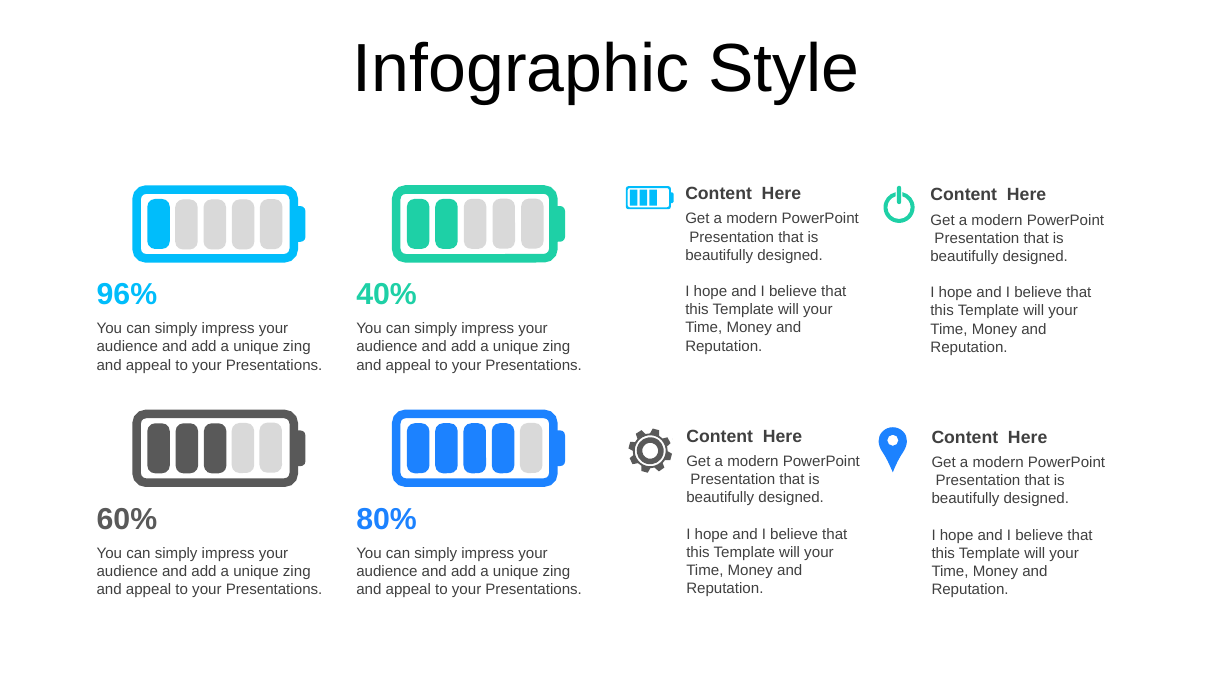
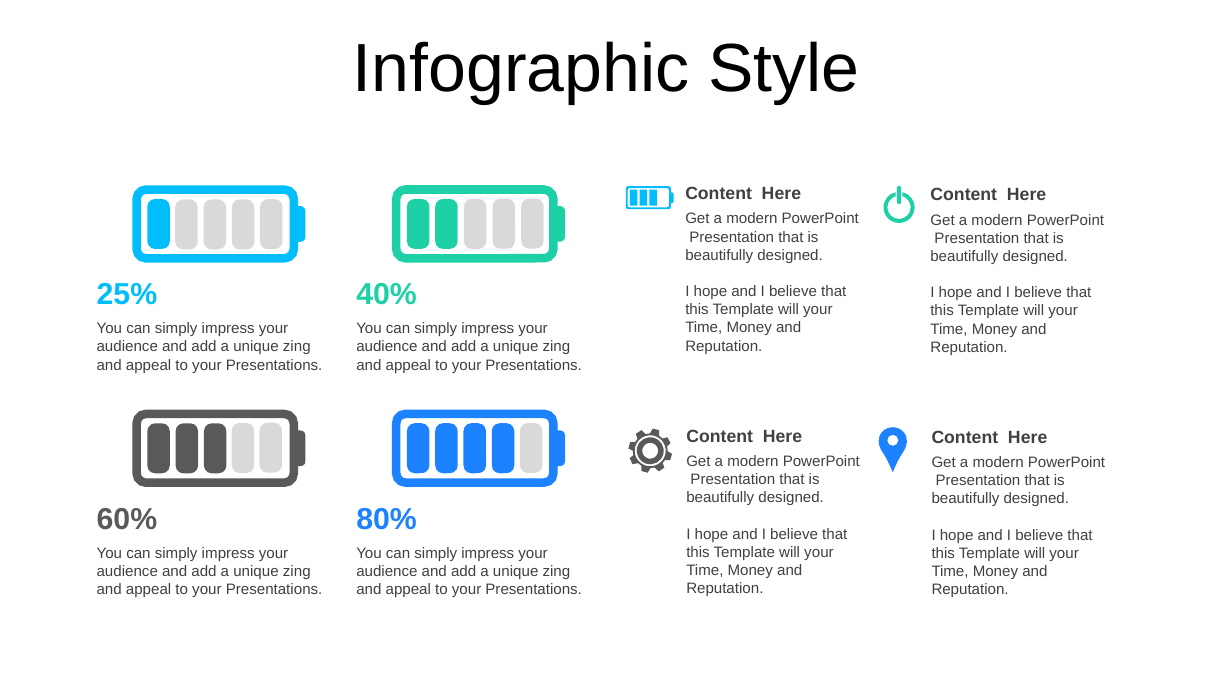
96%: 96% -> 25% (127, 295)
